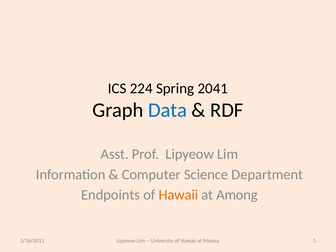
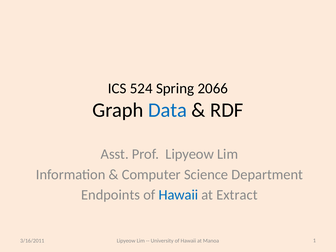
224: 224 -> 524 (141, 88)
2041: 2041 -> 2066 (213, 88)
Hawaii colour: orange -> blue (178, 195)
Among: Among -> Extract (237, 195)
